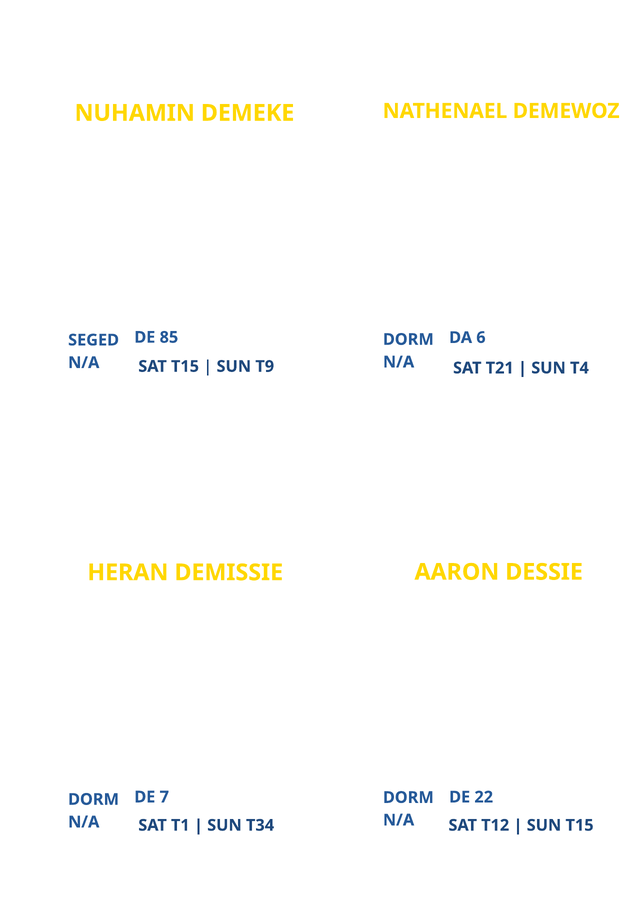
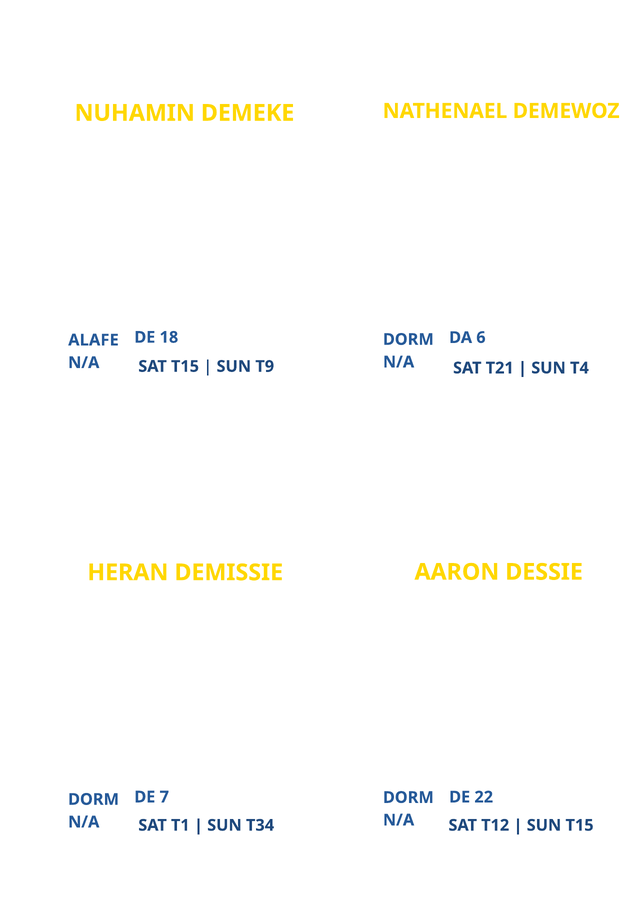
85: 85 -> 18 (169, 337)
SEGED: SEGED -> ALAFE (93, 340)
